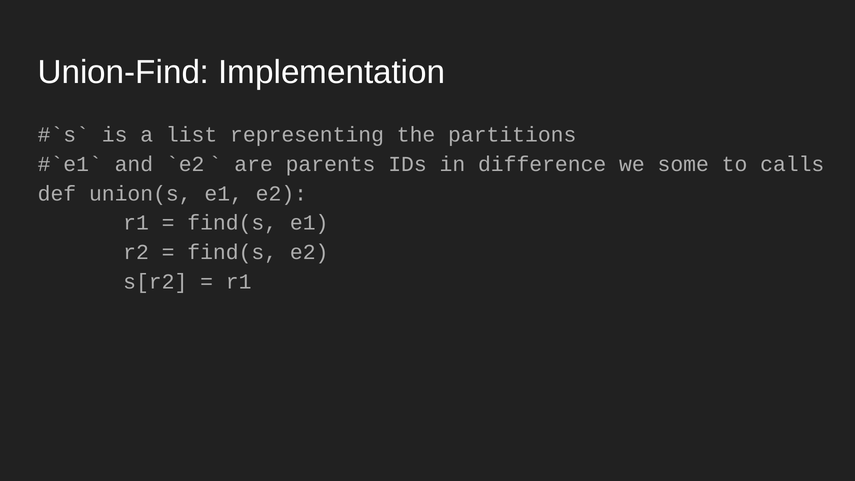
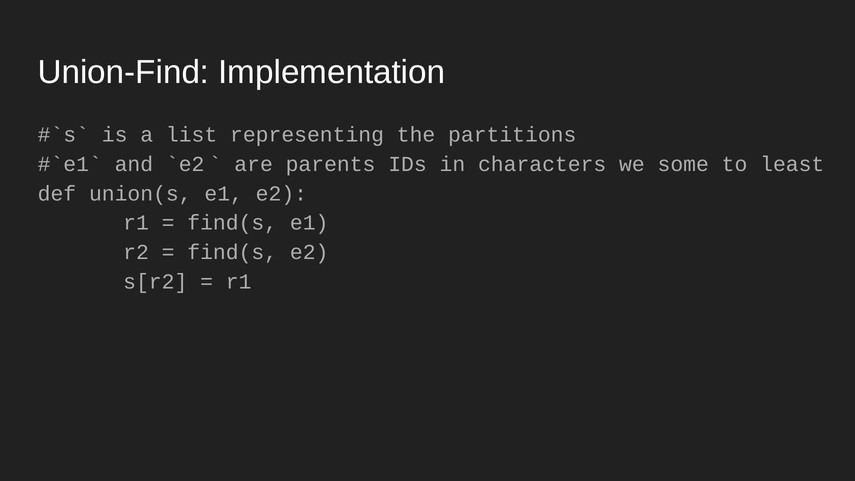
difference: difference -> characters (542, 164)
calls: calls -> least (792, 164)
